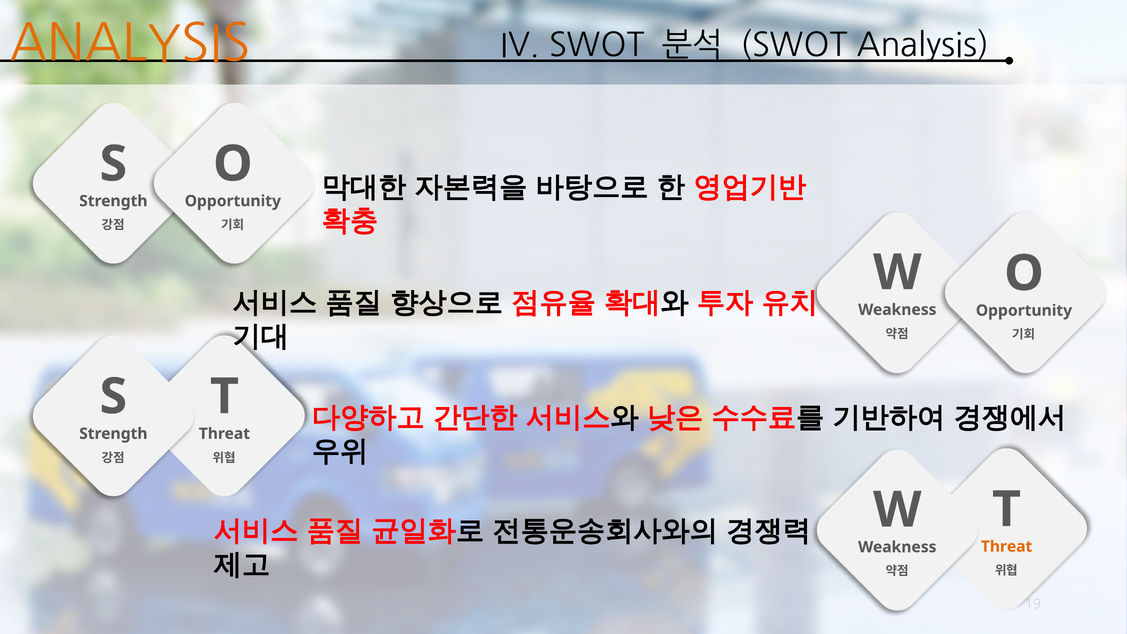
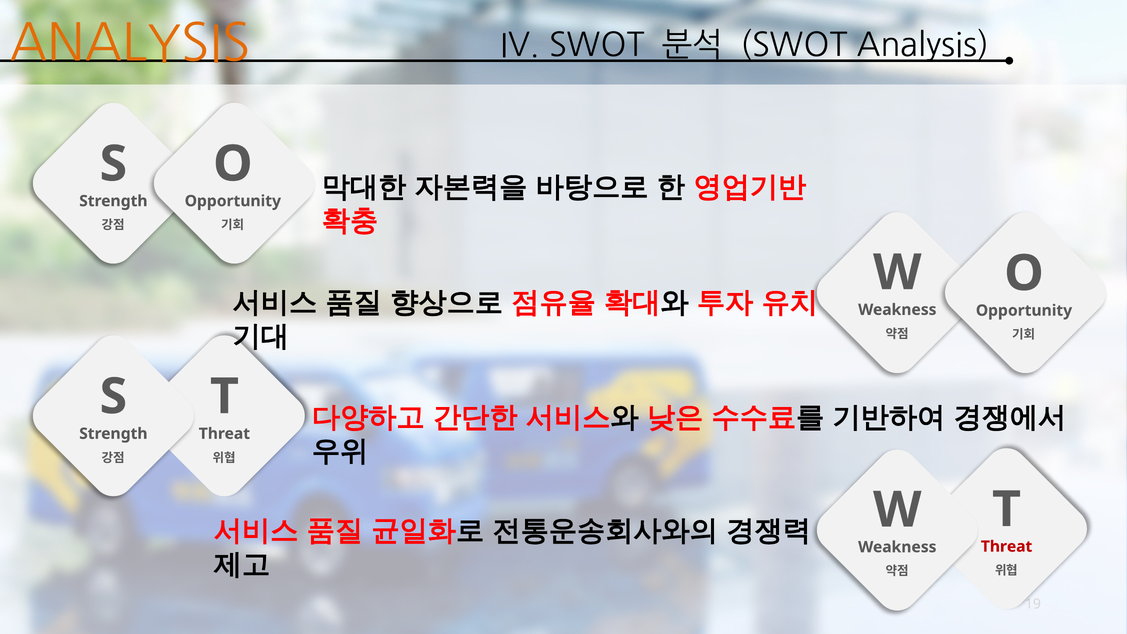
Threat colour: orange -> red (1007, 546)
